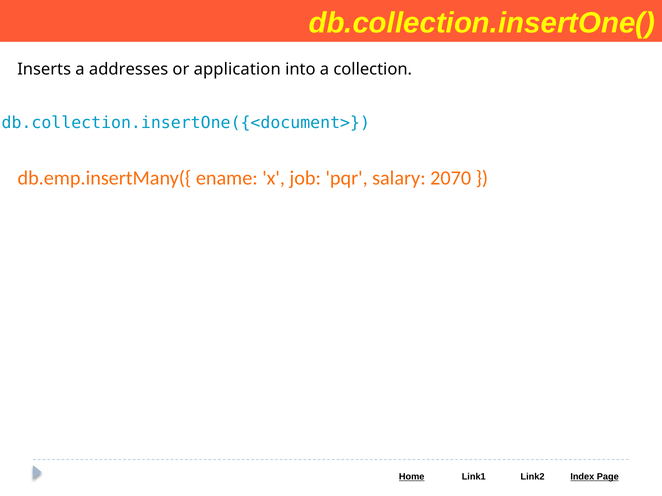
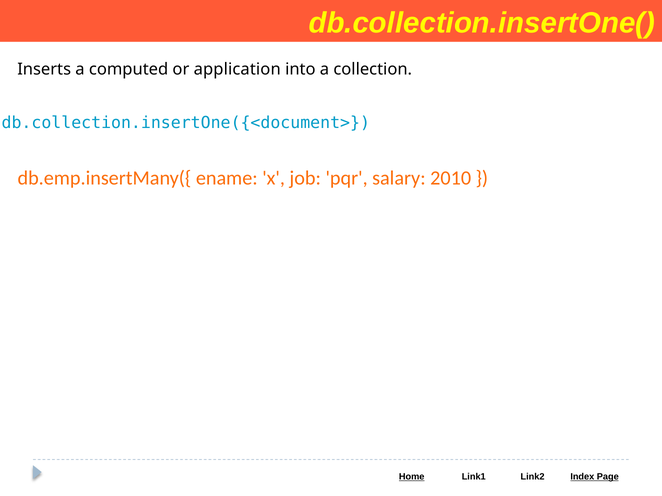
addresses: addresses -> computed (129, 69)
2070: 2070 -> 2010 (451, 178)
